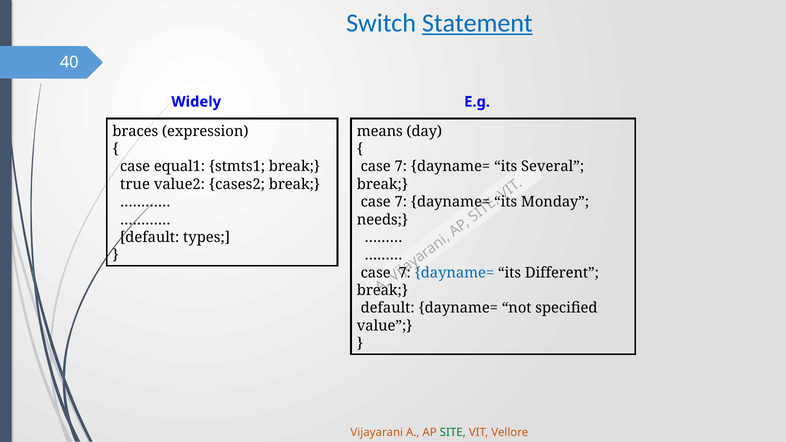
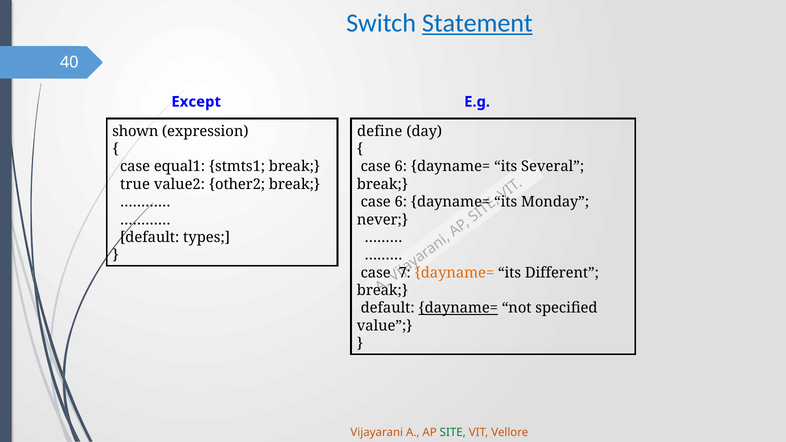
Widely: Widely -> Except (196, 102)
braces: braces -> shown (135, 131)
means: means -> define (380, 131)
7: 7 -> 6 (401, 167)
cases2: cases2 -> other2 (237, 184)
7: 7 -> 6 (401, 202)
needs: needs -> never (382, 220)
dayname= colour: blue -> orange (454, 273)
dayname= underline: none -> present (458, 308)
